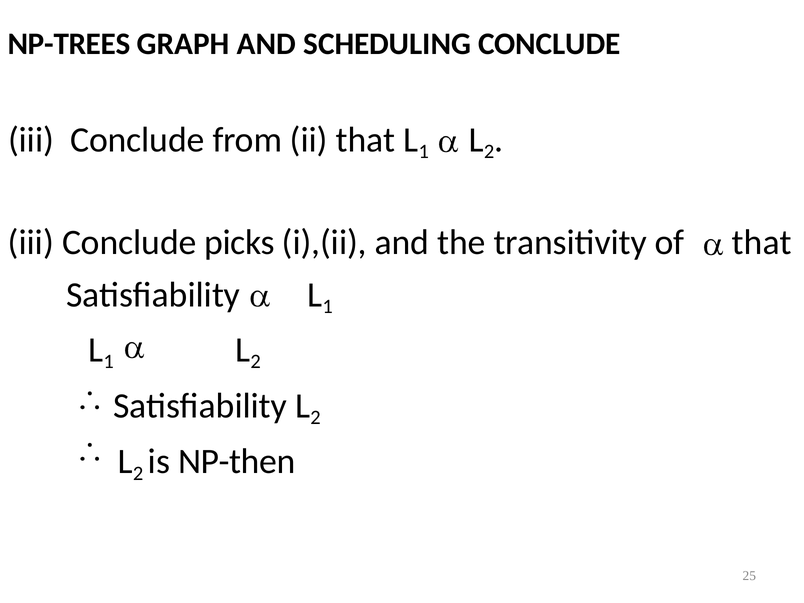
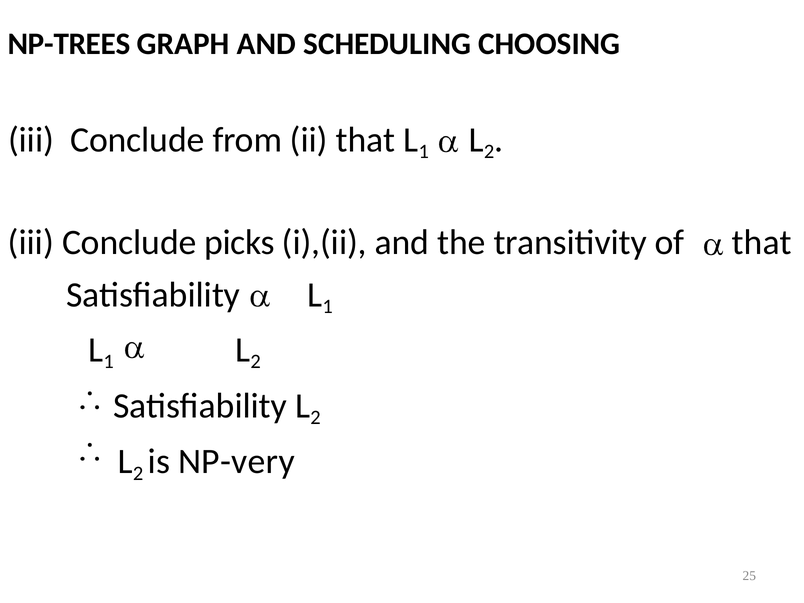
SCHEDULING CONCLUDE: CONCLUDE -> CHOOSING (549, 44)
NP-then: NP-then -> NP-very (236, 462)
